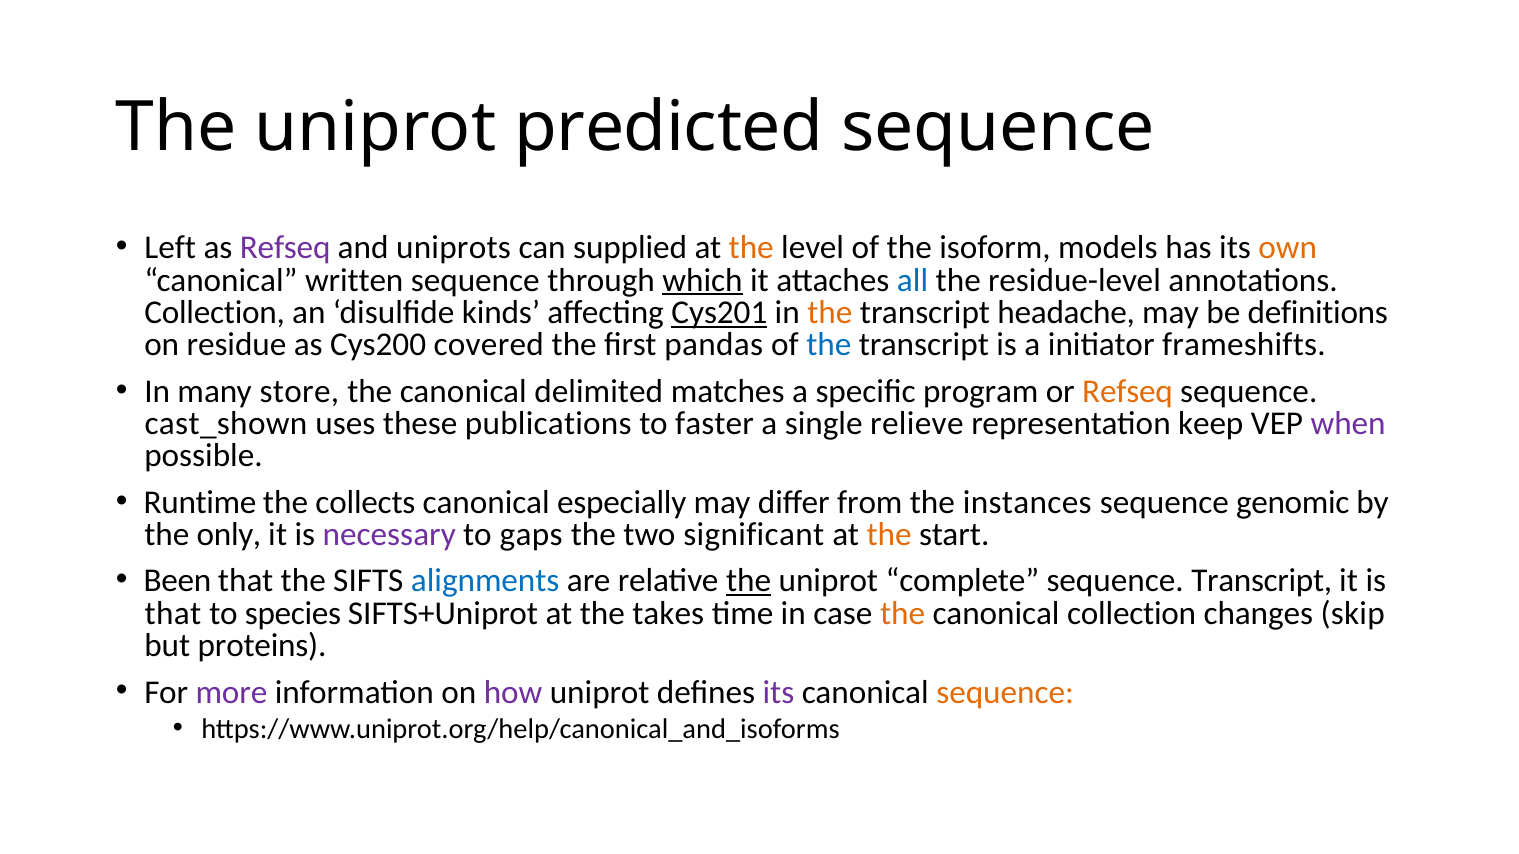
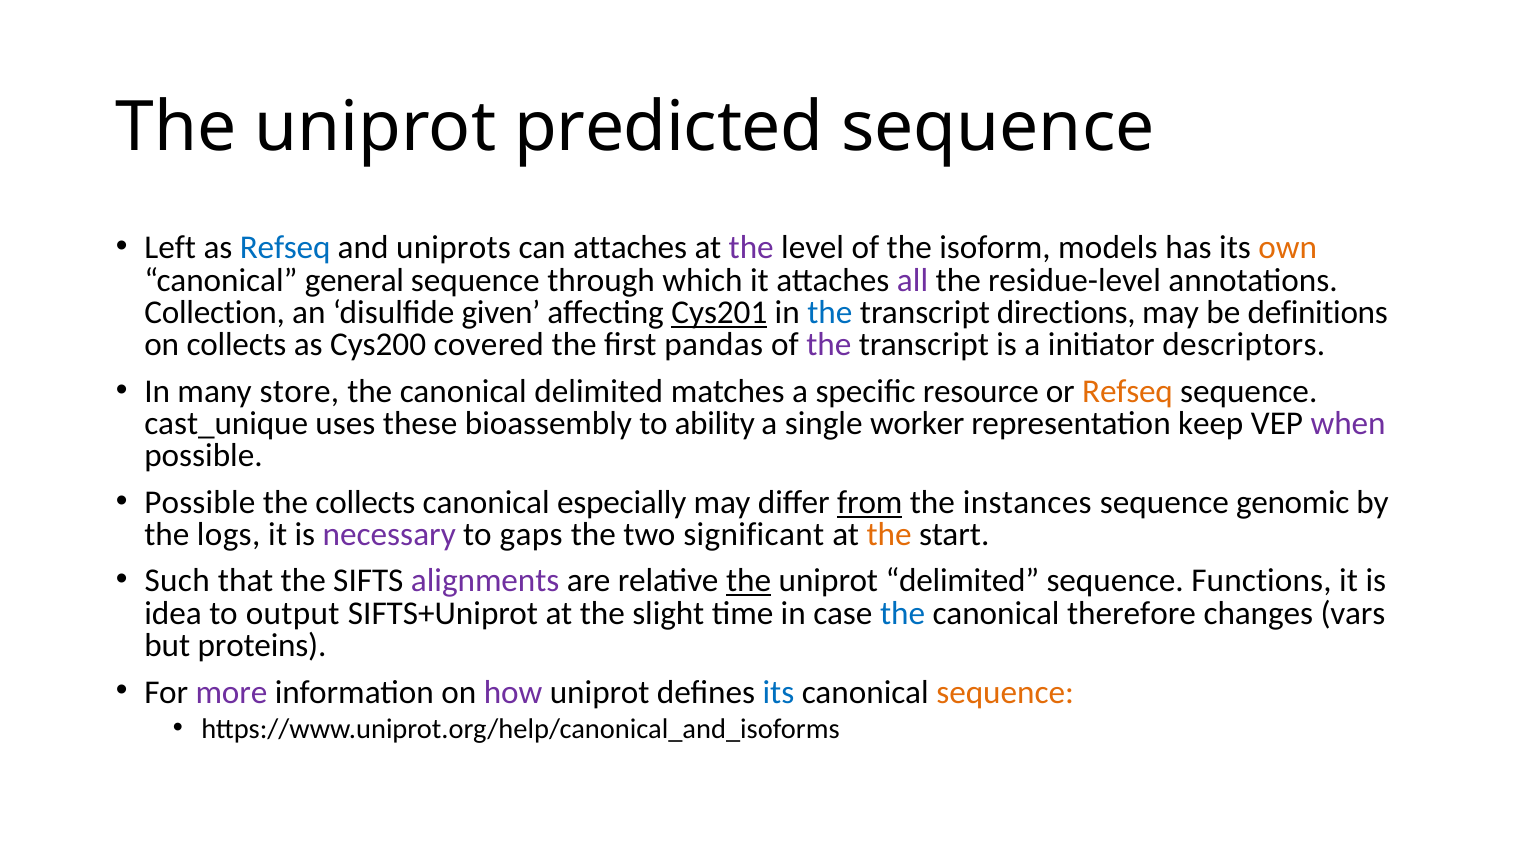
Refseq colour: purple -> blue (285, 248)
can supplied: supplied -> attaches (630, 248)
the colour: orange -> purple (751, 248)
written: written -> general (354, 280)
which underline: present -> none (702, 280)
all colour: blue -> purple (913, 280)
kinds: kinds -> given (501, 313)
the colour: orange -> blue (830, 313)
headache: headache -> directions (1066, 313)
on residue: residue -> collects (237, 345)
the colour: blue -> purple (829, 345)
frameshifts: frameshifts -> descriptors (1244, 345)
program: program -> resource (981, 391)
cast_shown: cast_shown -> cast_unique (226, 424)
publications: publications -> bioassembly (548, 424)
faster: faster -> ability (715, 424)
relieve: relieve -> worker (917, 424)
Runtime: Runtime -> Possible (200, 502)
from underline: none -> present (870, 502)
only: only -> logs (229, 535)
Been: Been -> Such (177, 581)
alignments colour: blue -> purple (485, 581)
uniprot complete: complete -> delimited (962, 581)
sequence Transcript: Transcript -> Functions (1261, 581)
that: that -> idea (173, 614)
species: species -> output (293, 614)
takes: takes -> slight (668, 614)
the colour: orange -> blue (903, 614)
canonical collection: collection -> therefore (1132, 614)
skip: skip -> vars (1353, 614)
its colour: purple -> blue (778, 692)
